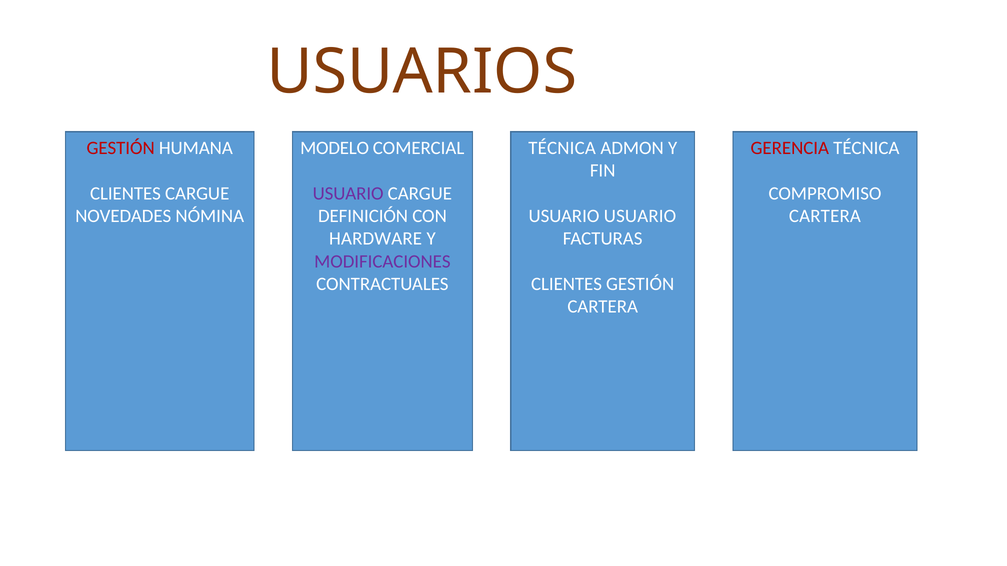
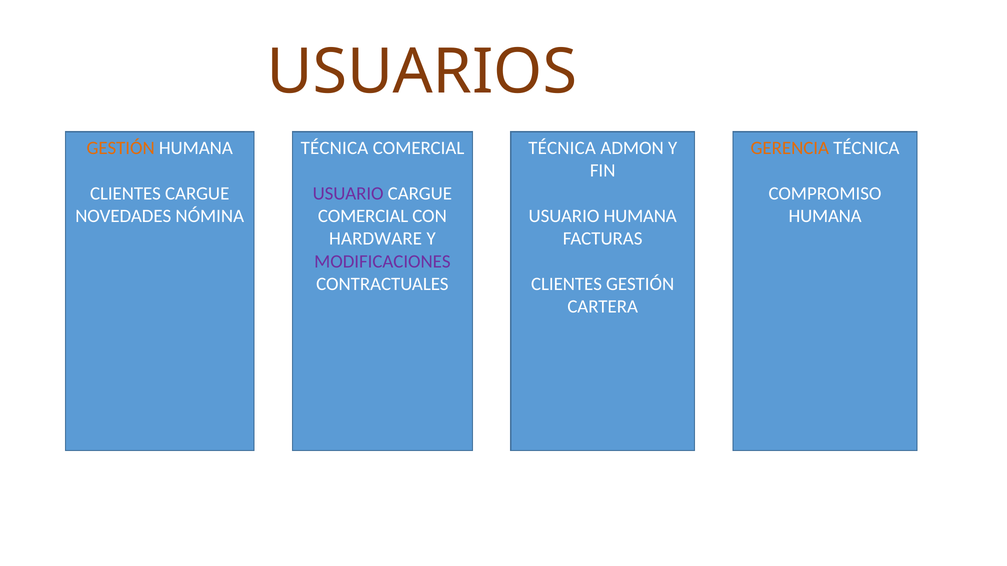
GESTIÓN colour: red -> orange (121, 148)
MODELO: MODELO -> TÉCNICA (334, 148)
GERENCIA colour: red -> orange (790, 148)
DEFINICIÓN: DEFINICIÓN -> COMERCIAL (363, 216)
USUARIO USUARIO: USUARIO -> HUMANA (640, 216)
CARTERA: CARTERA -> HUMANA (825, 216)
